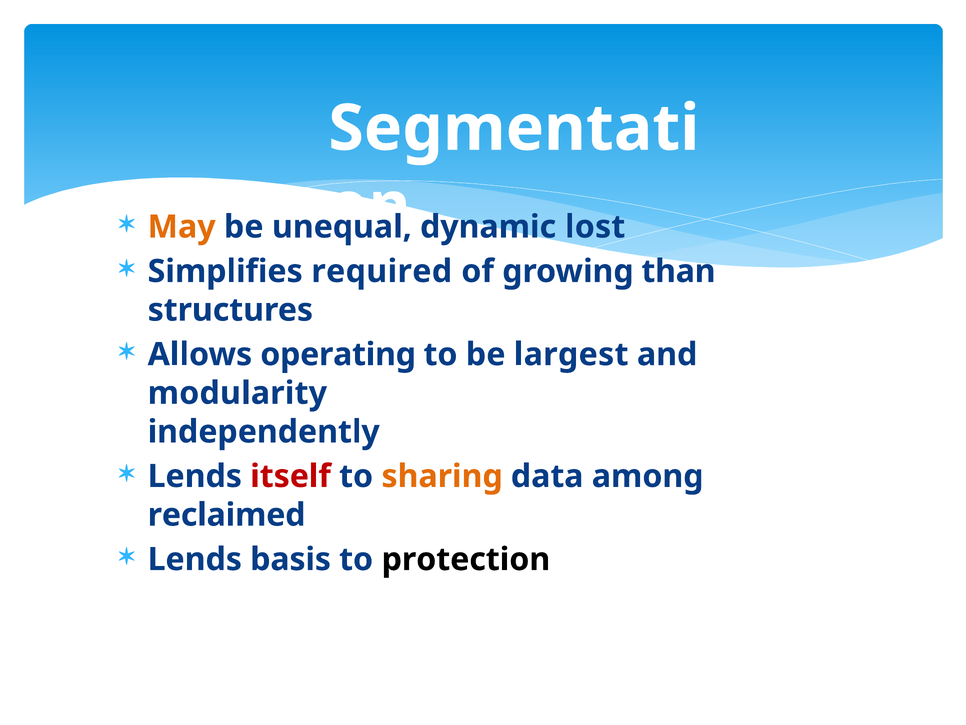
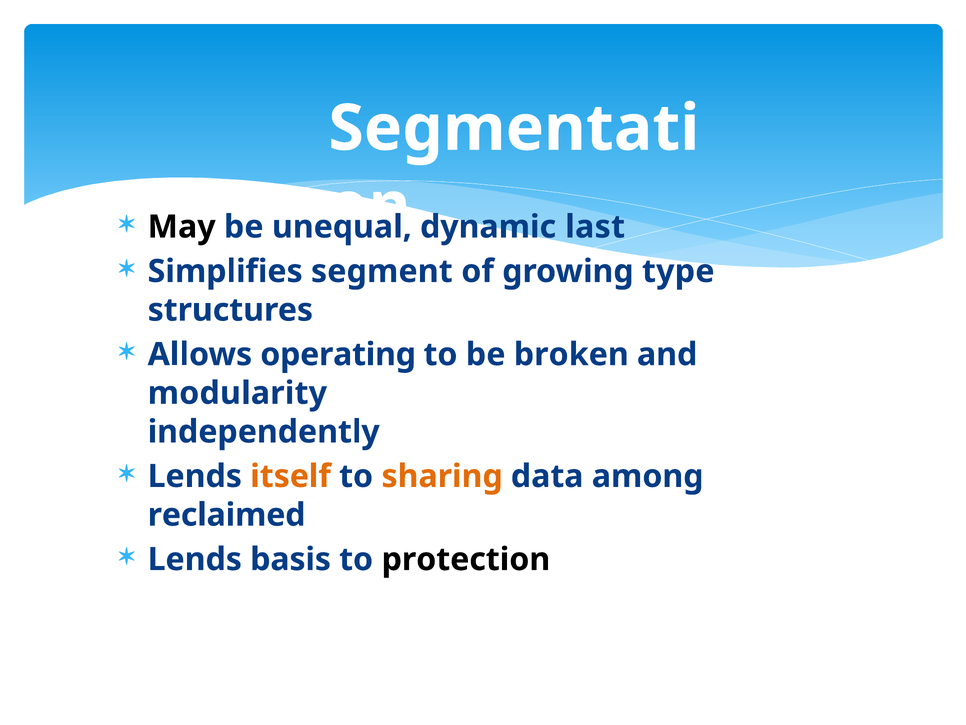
May colour: orange -> black (182, 227)
lost: lost -> last (595, 227)
required: required -> segment (382, 271)
than: than -> type (678, 271)
largest: largest -> broken (571, 354)
itself colour: red -> orange (291, 476)
